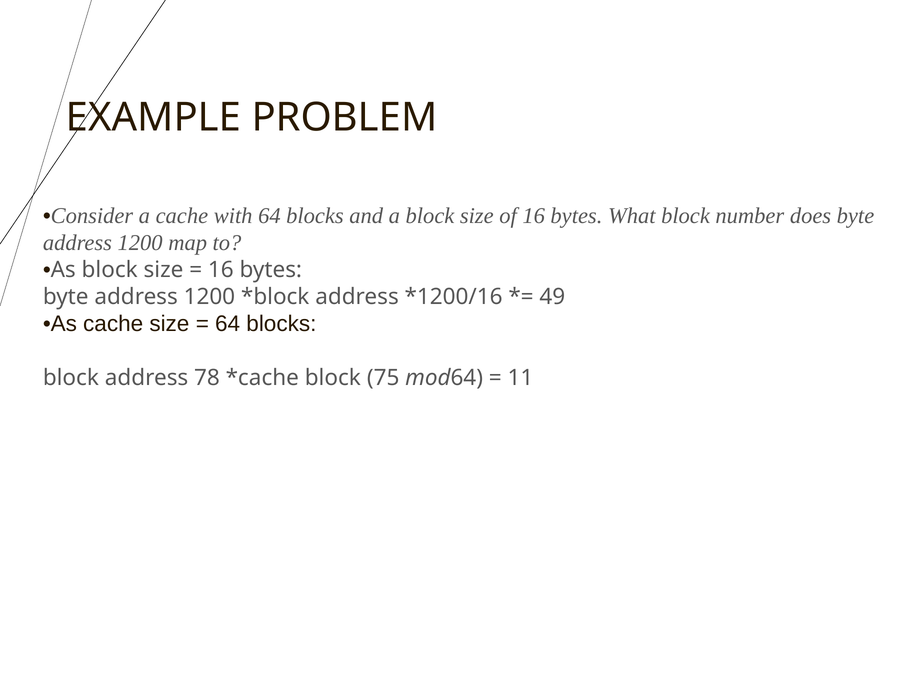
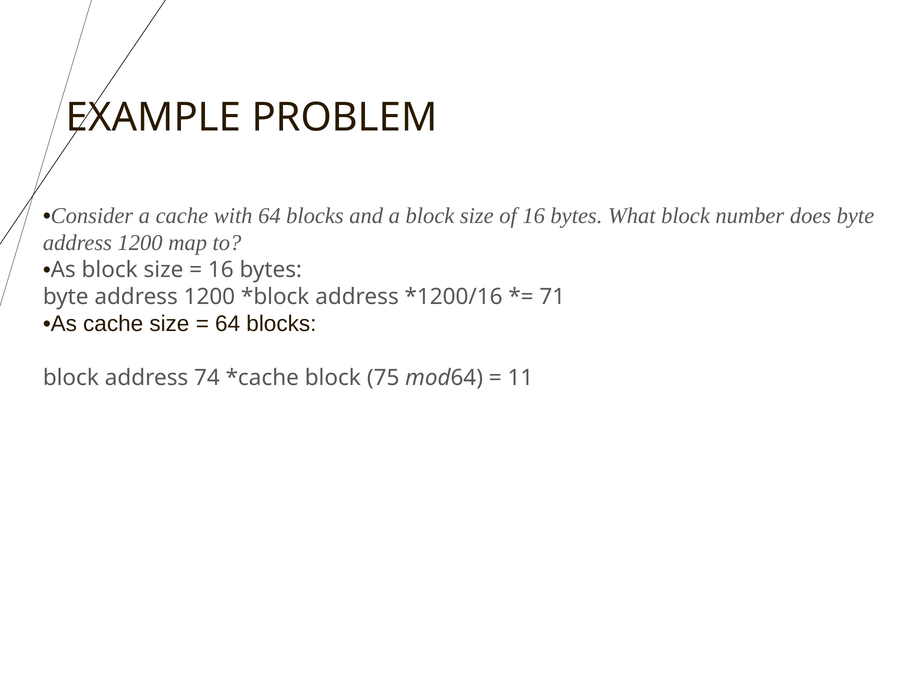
49: 49 -> 71 (552, 297)
78: 78 -> 74 (207, 378)
